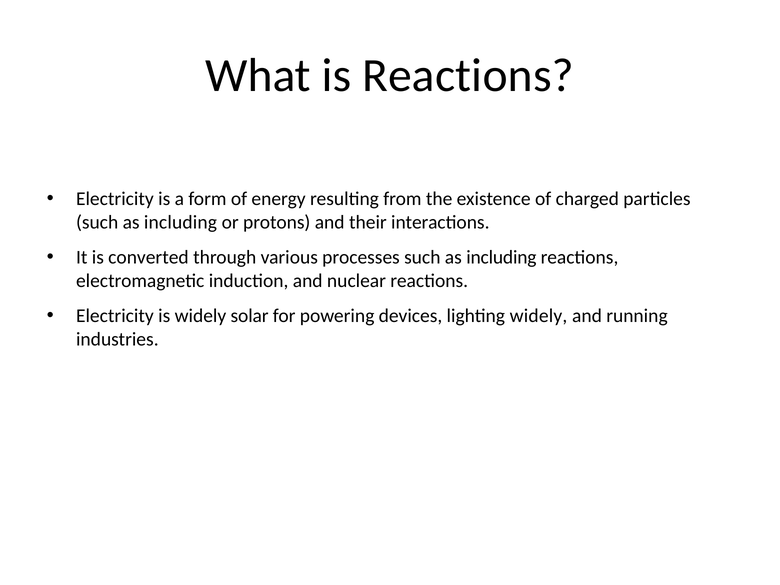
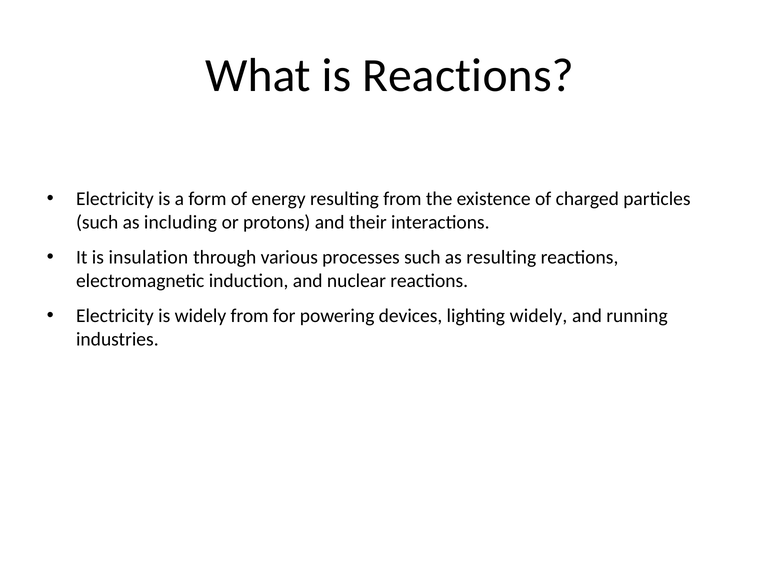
converted: converted -> insulation (148, 257)
processes such as including: including -> resulting (501, 257)
widely solar: solar -> from (250, 316)
